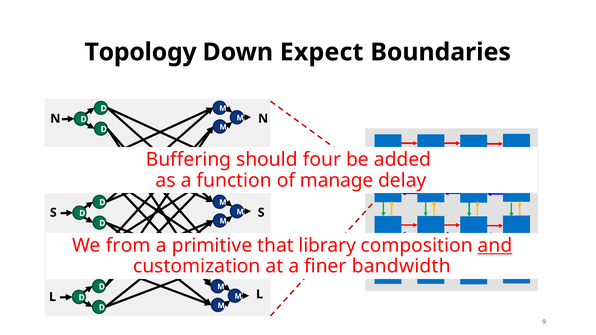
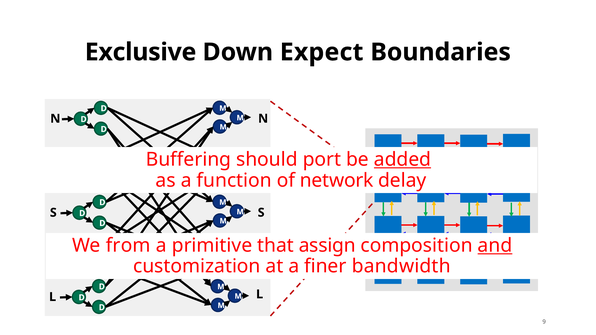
Topology: Topology -> Exclusive (141, 52)
four: four -> port (322, 160)
added underline: none -> present (403, 160)
manage: manage -> network (337, 180)
library: library -> assign (327, 246)
